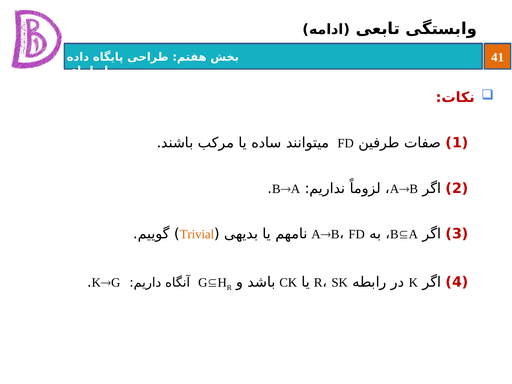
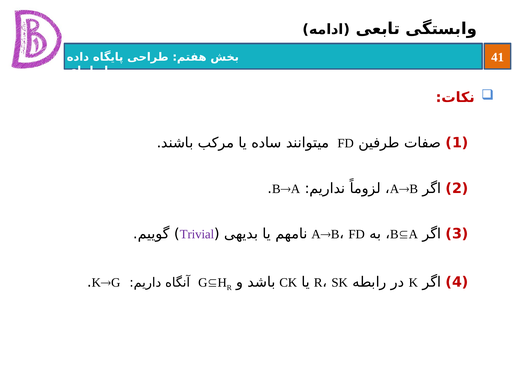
Trivial colour: orange -> purple (197, 234)
